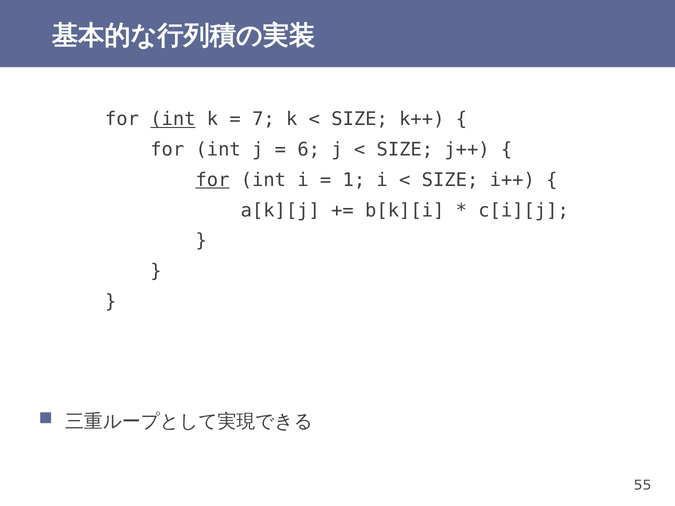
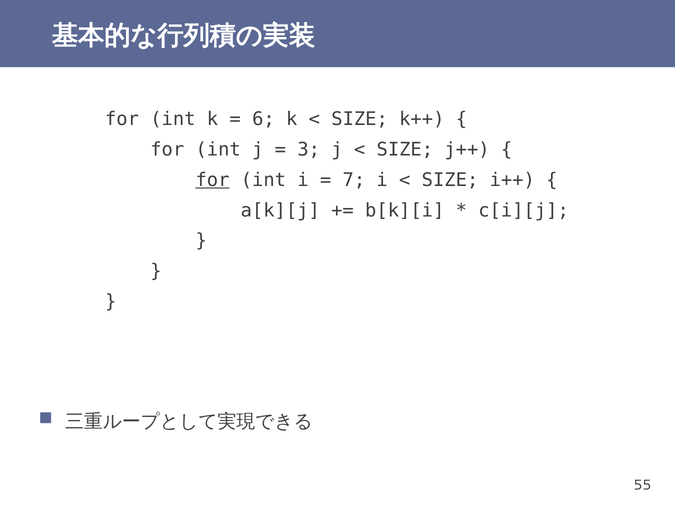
int underline: present -> none (173, 119)
7: 7 -> 6 (263, 119)
6: 6 -> 3 (309, 150)
1: 1 -> 7 (354, 180)
